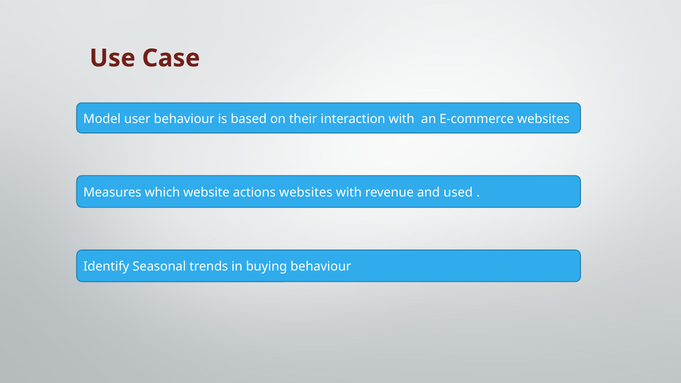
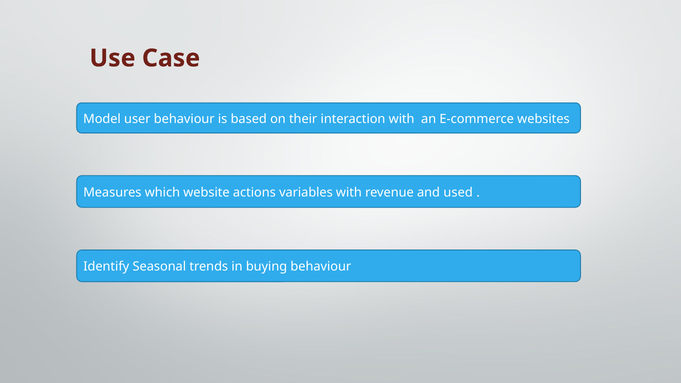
actions websites: websites -> variables (306, 192)
